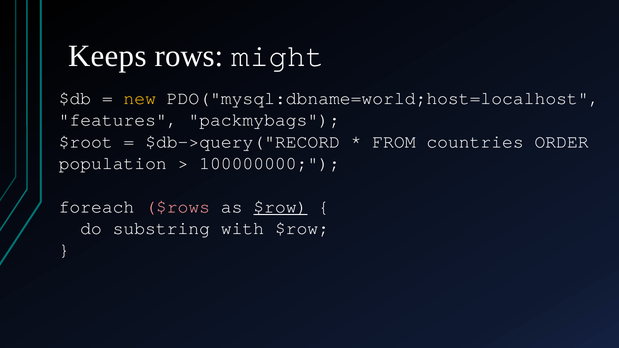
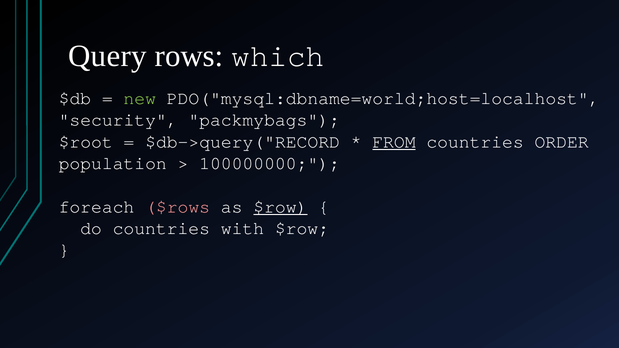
Keeps: Keeps -> Query (107, 56)
might: might -> which (278, 56)
new colour: yellow -> light green (140, 98)
features: features -> security (118, 120)
FROM underline: none -> present (394, 142)
do substring: substring -> countries (161, 228)
